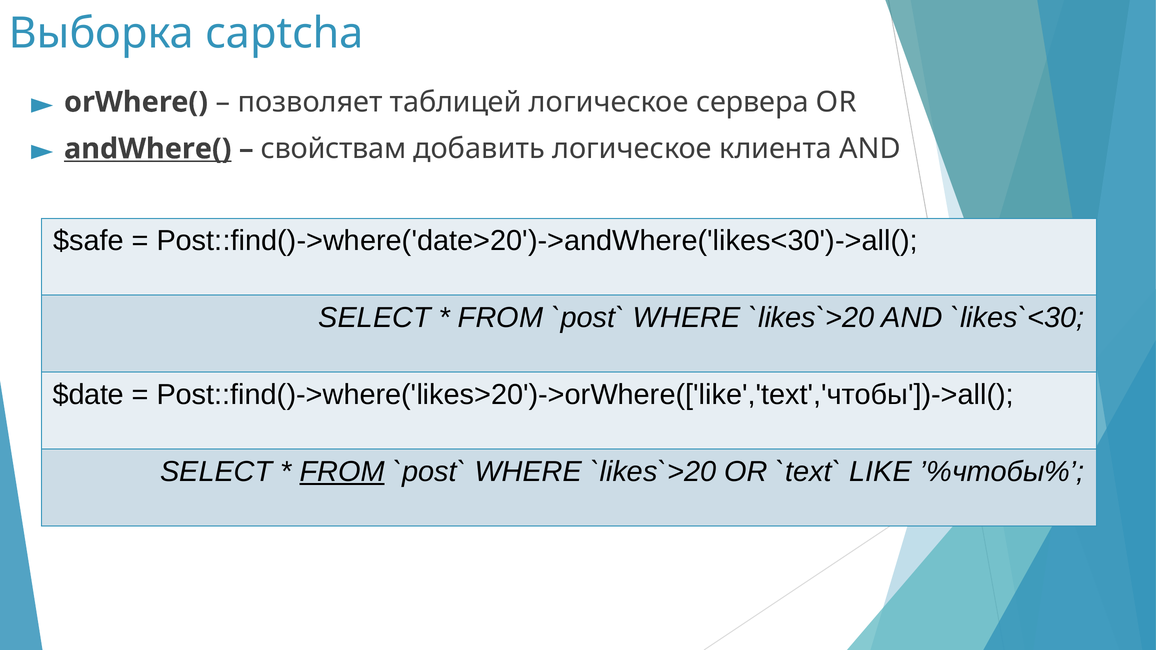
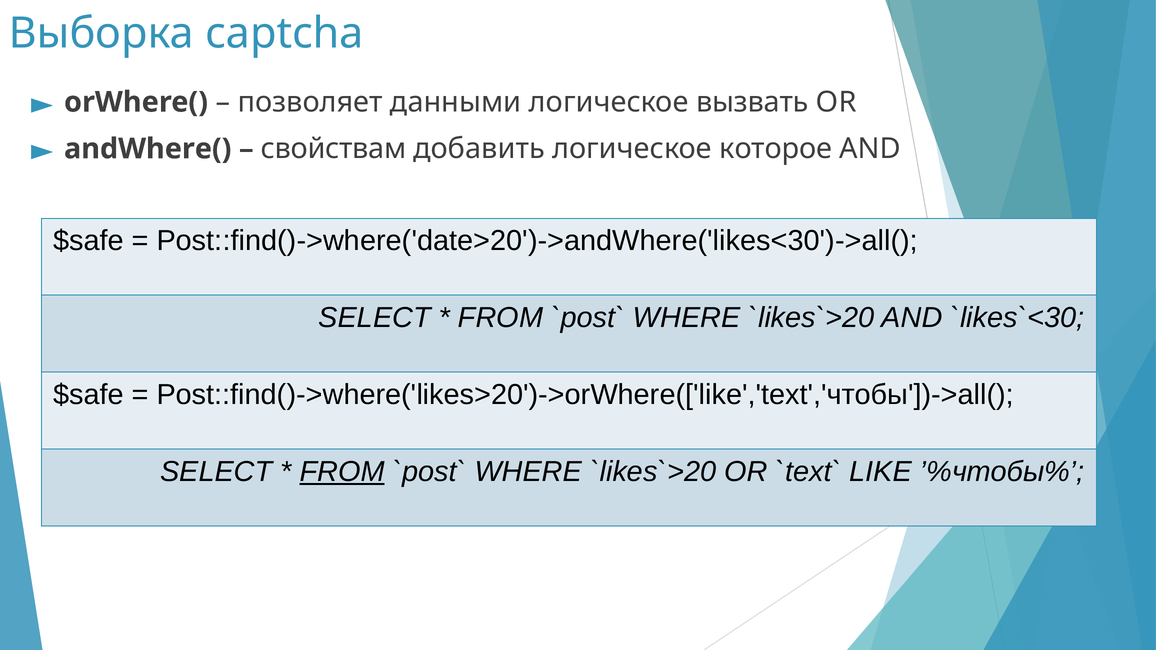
таблицей: таблицей -> данными (456, 102)
сервера: сервера -> вызвать (752, 102)
andWhere( underline: present -> none (148, 149)
клиента: клиента -> которое (776, 149)
$date: $date -> $safe (88, 395)
